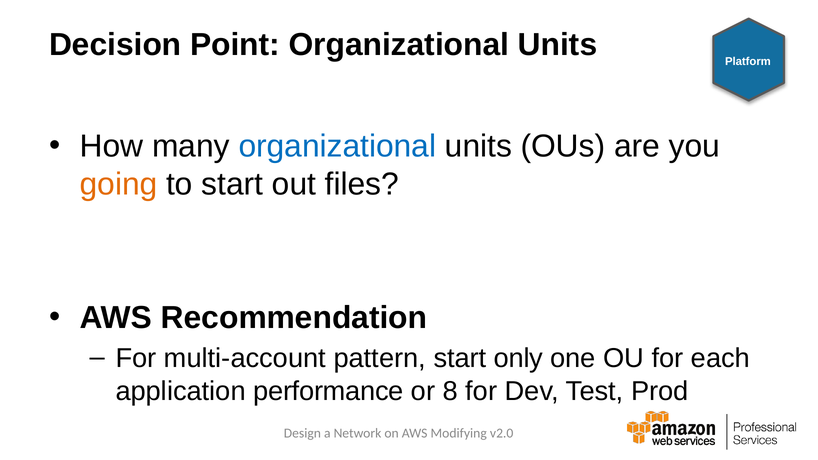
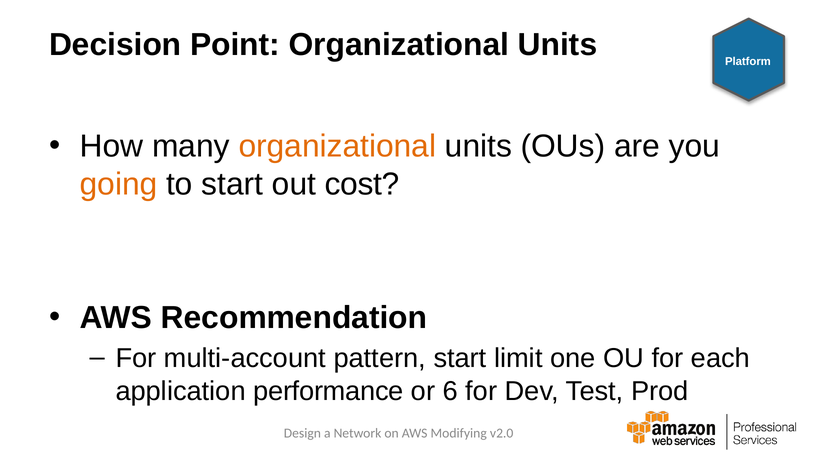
organizational colour: blue -> orange (337, 146)
files: files -> cost (362, 184)
only: only -> limit (518, 358)
8: 8 -> 6 (450, 391)
